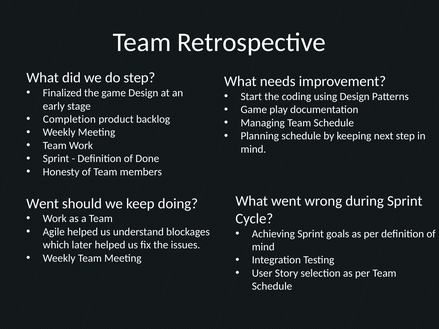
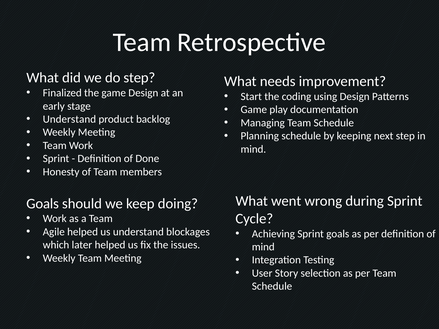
Completion: Completion -> Understand (69, 119)
Went: Went -> Goals (43, 204)
